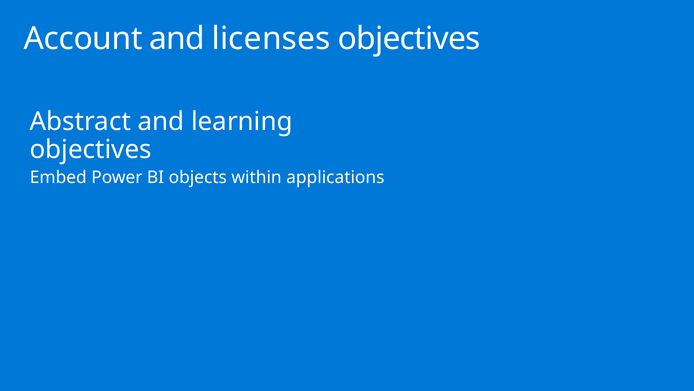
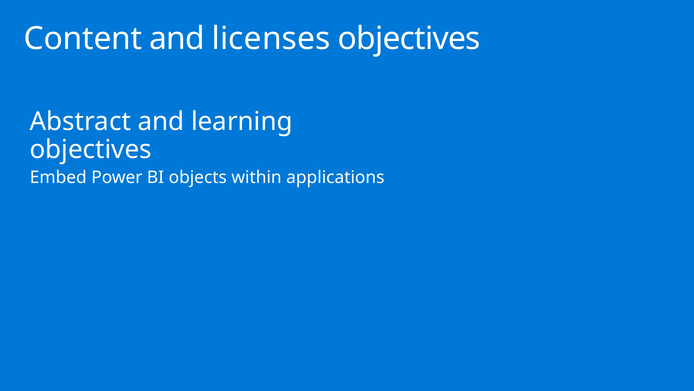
Account: Account -> Content (83, 39)
